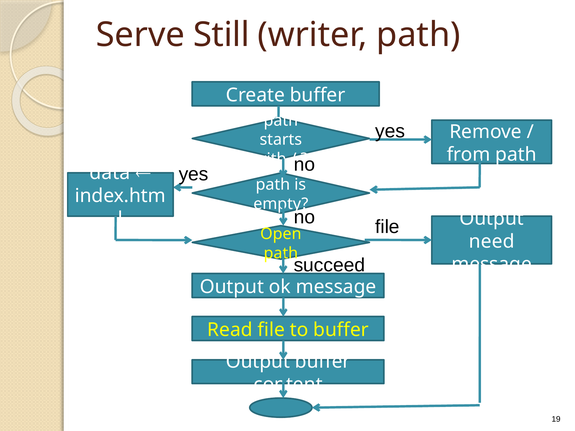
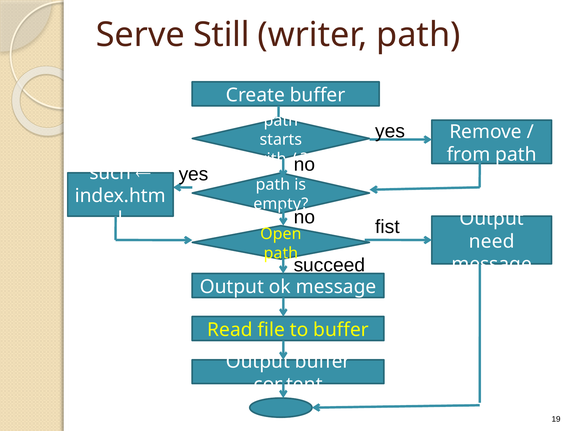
data: data -> such (110, 173)
file: file -> fist (387, 227)
